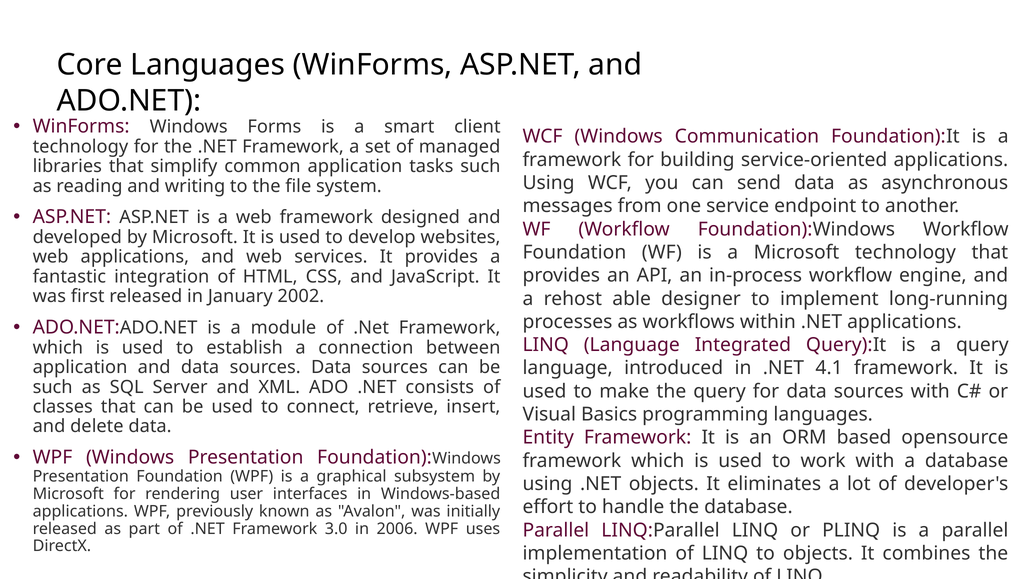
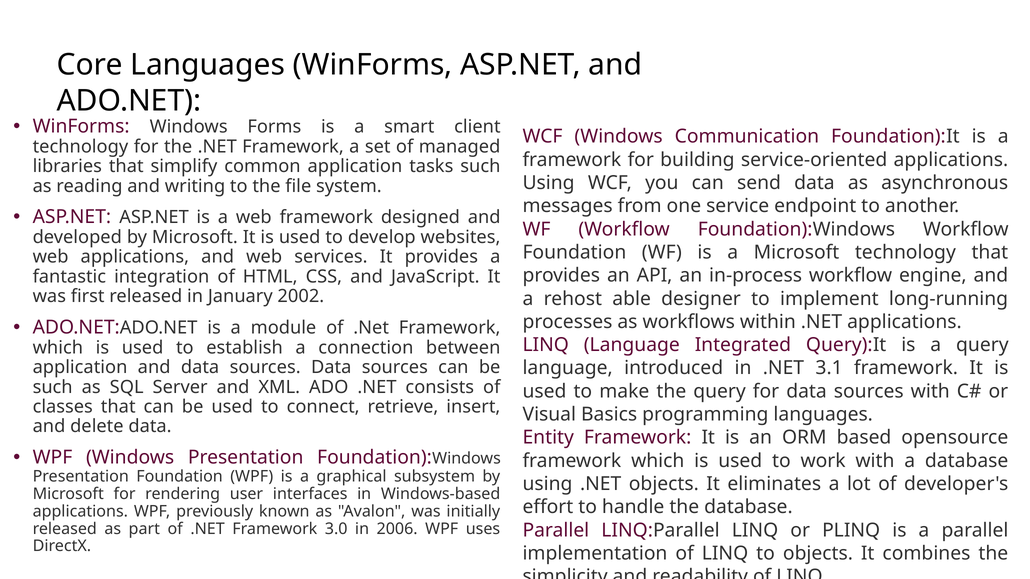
4.1: 4.1 -> 3.1 (829, 368)
